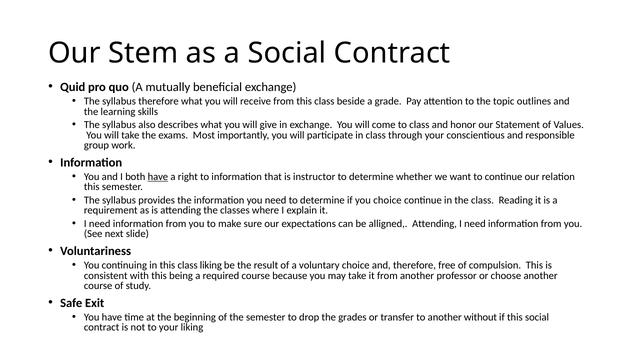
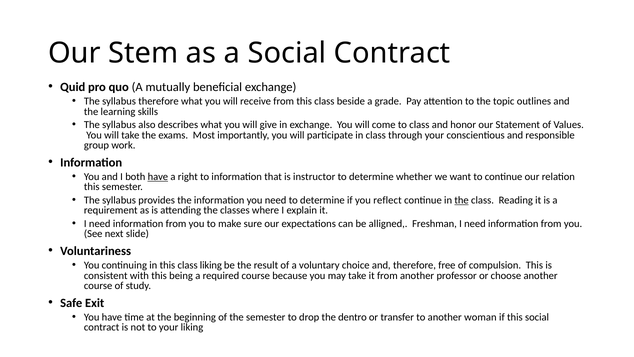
you choice: choice -> reflect (387, 200)
the underline: none -> present (462, 200)
alligned Attending: Attending -> Freshman (435, 223)
grades: grades -> dentro (352, 317)
without: without -> woman (480, 317)
